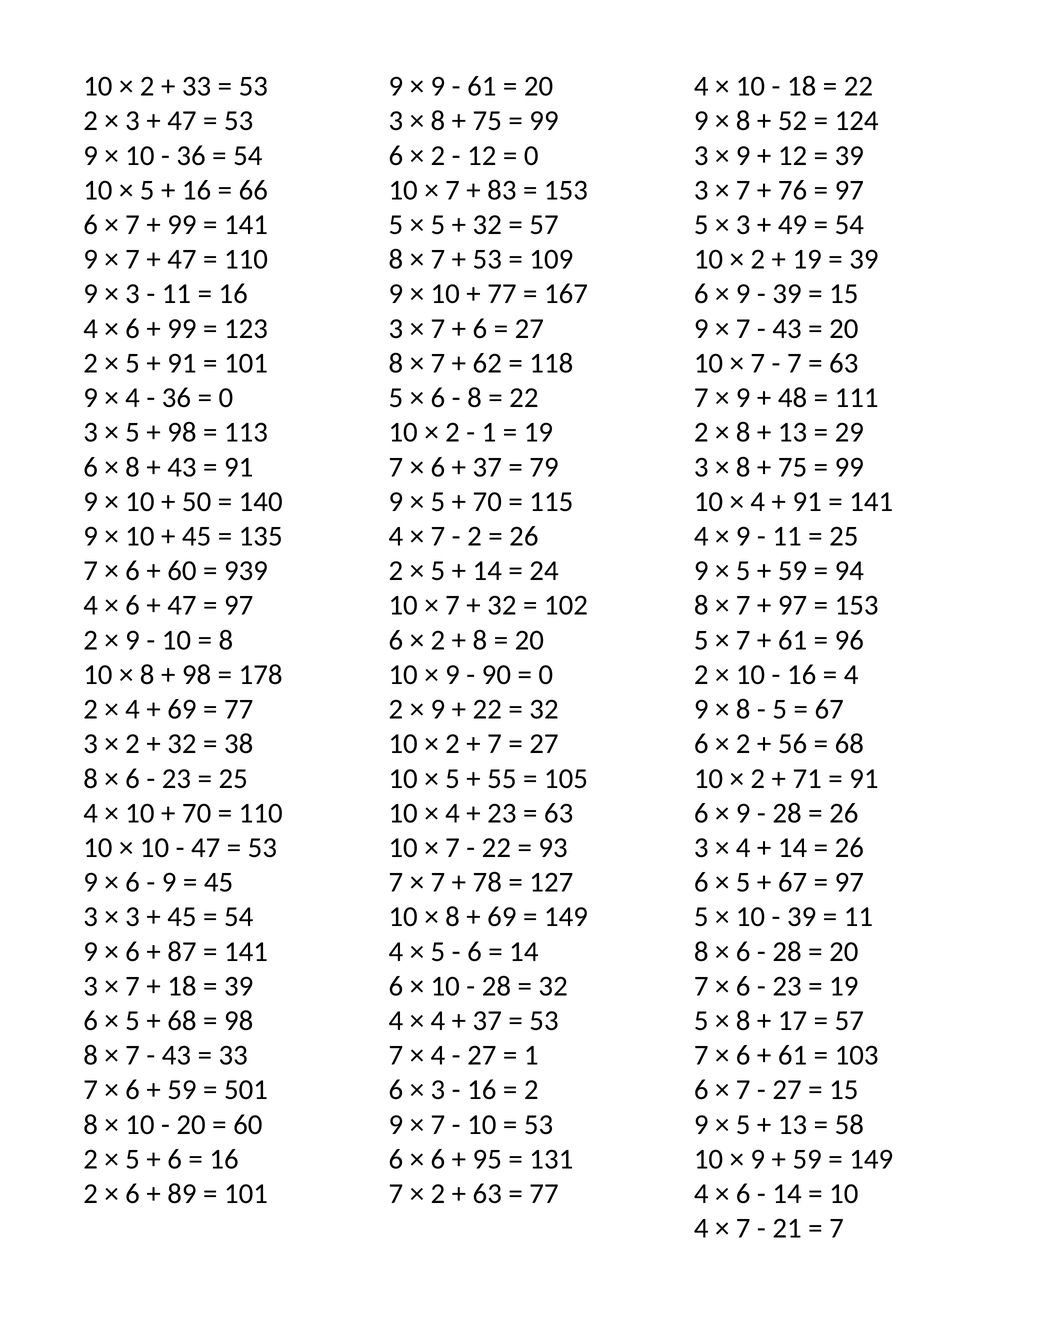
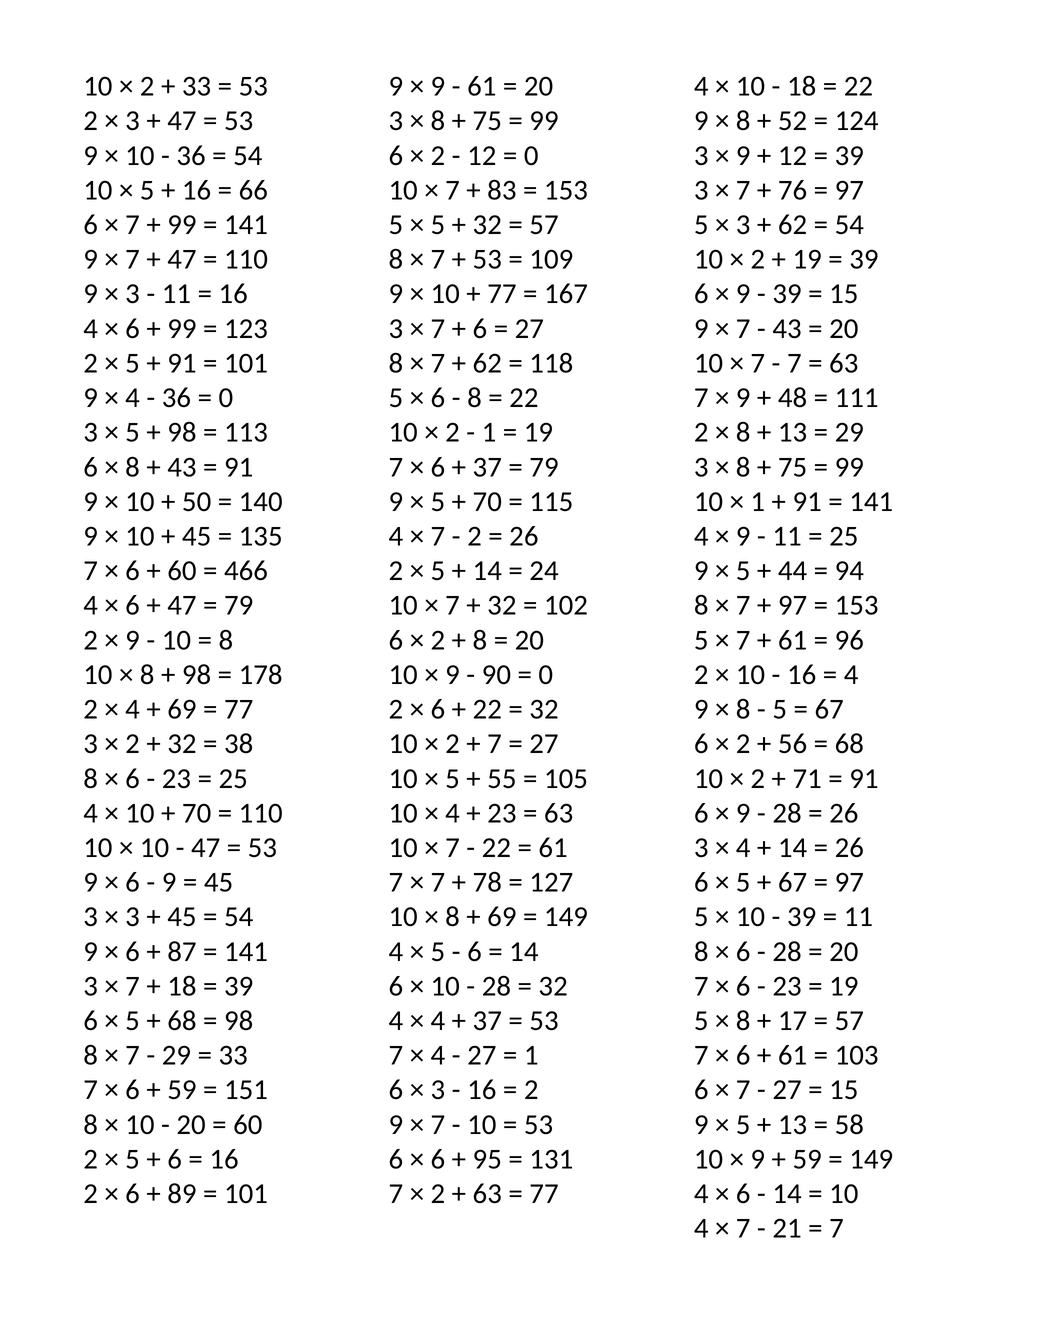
49: 49 -> 62 (793, 225)
4: 4 -> 1 (758, 502)
939: 939 -> 466 (246, 571)
59: 59 -> 44 (793, 571)
97: 97 -> 79 (239, 606)
9: 9 -> 6 (438, 709)
93: 93 -> 61 (553, 848)
43: 43 -> 29 (176, 1056)
501: 501 -> 151 (246, 1090)
